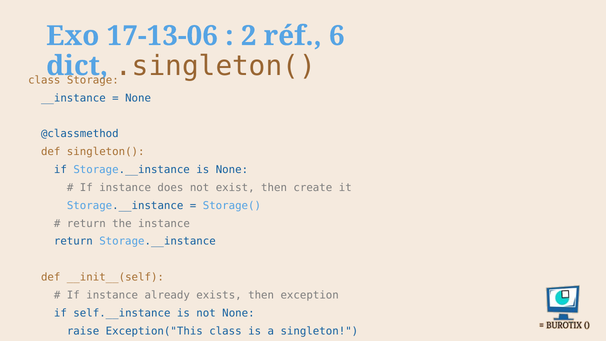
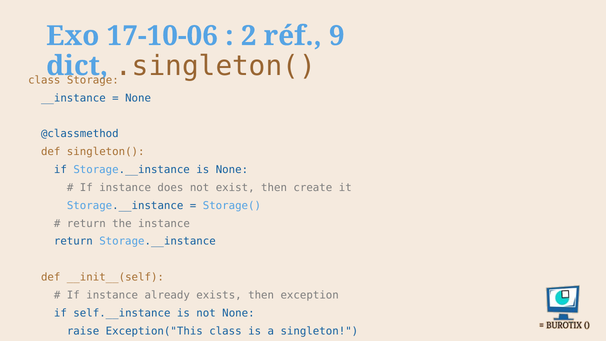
17-13-06: 17-13-06 -> 17-10-06 (162, 36)
6: 6 -> 9 (337, 36)
